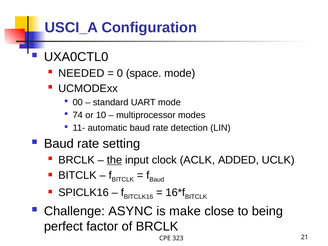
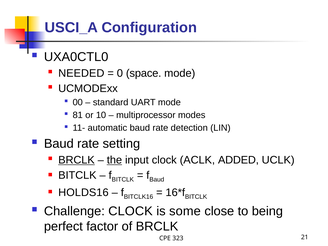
74: 74 -> 81 (78, 115)
BRCLK underline: none -> present (76, 160)
SPICLK16: SPICLK16 -> HOLDS16 (83, 192)
Challenge ASYNC: ASYNC -> CLOCK (131, 211)
make: make -> some (185, 211)
